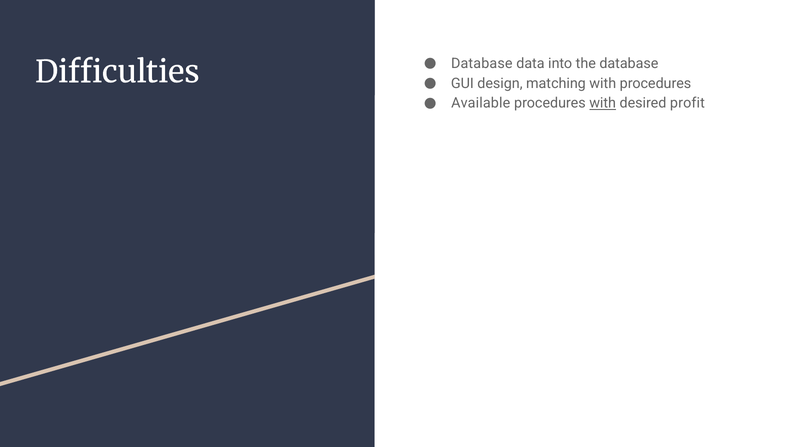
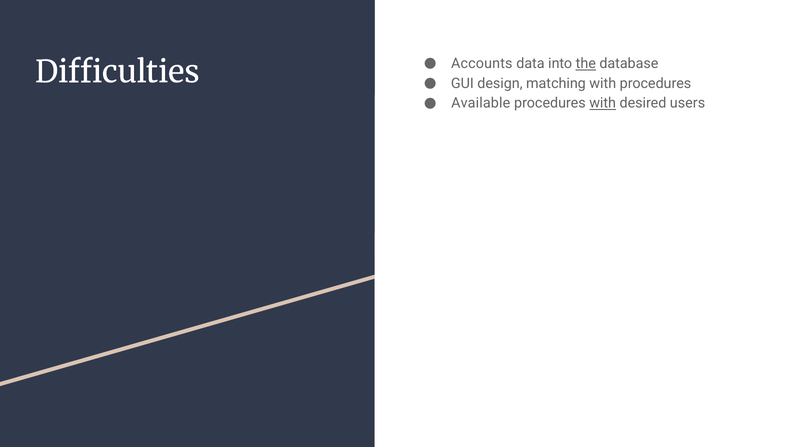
Database: Database -> Accounts (482, 64)
the underline: none -> present (586, 64)
profit: profit -> users (688, 103)
